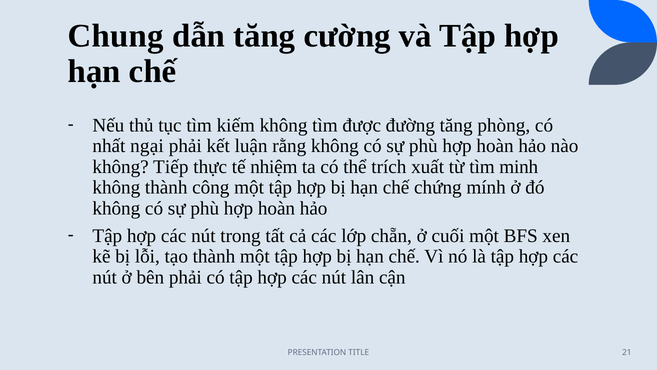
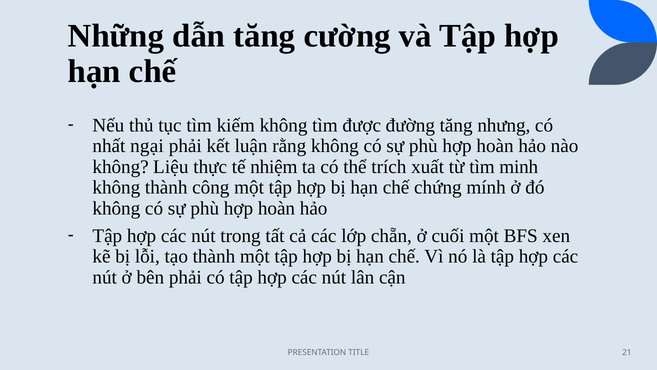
Chung: Chung -> Những (116, 36)
phòng: phòng -> nhưng (504, 125)
Tiếp: Tiếp -> Liệu (171, 167)
